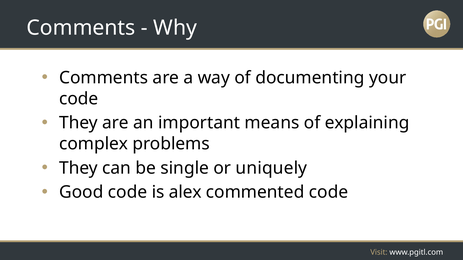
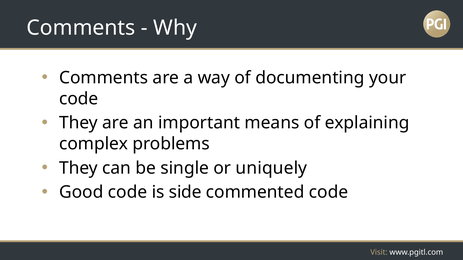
alex: alex -> side (185, 193)
